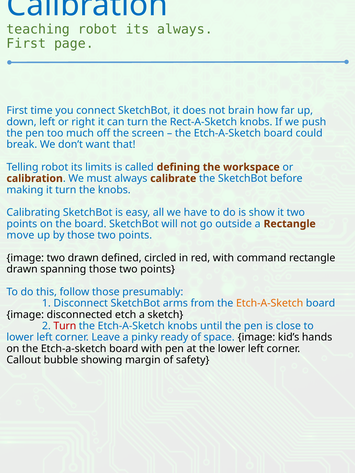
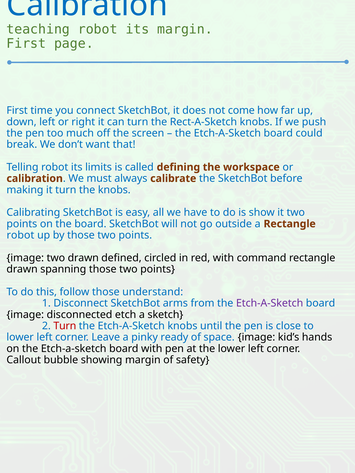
its always: always -> margin (185, 29)
brain: brain -> come (241, 111)
move: move -> robot (20, 235)
presumably: presumably -> understand (153, 292)
Etch-A-Sketch colour: orange -> purple (270, 303)
